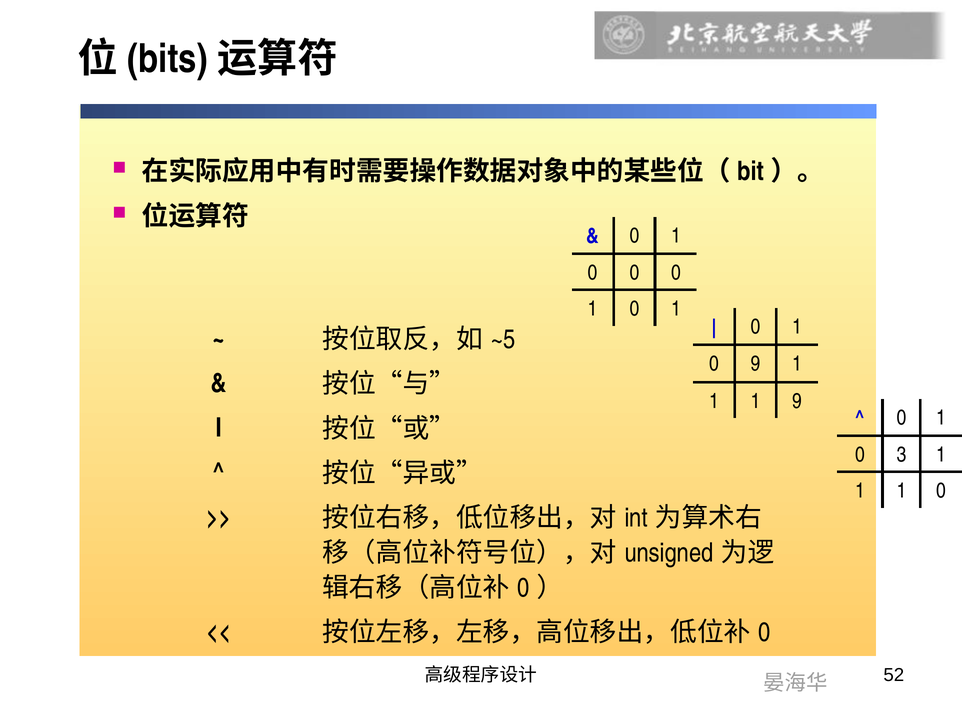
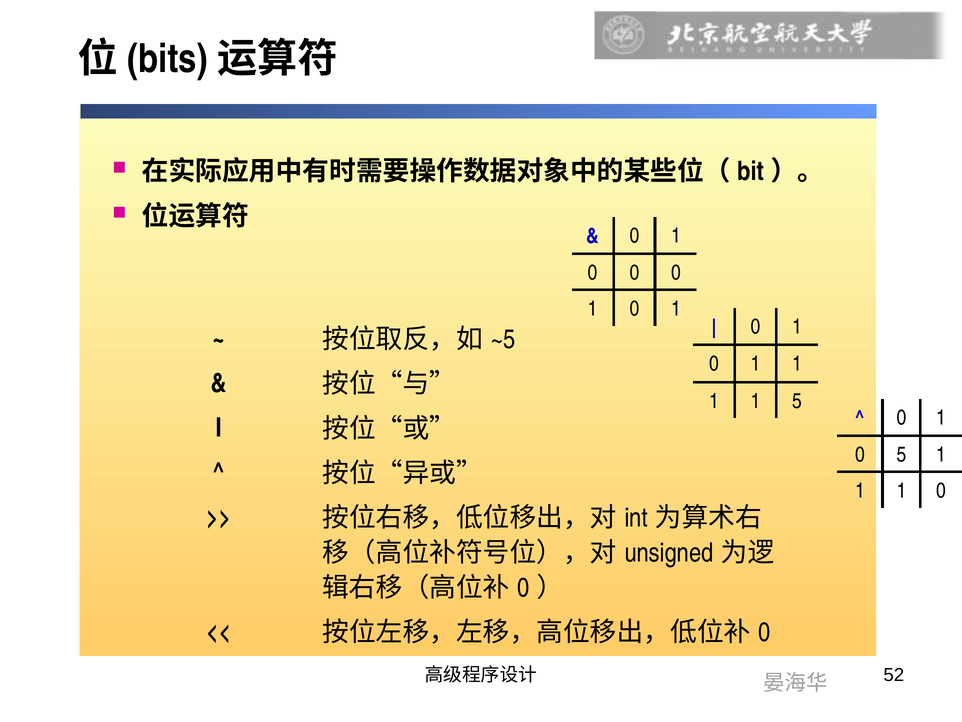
9: 9 -> 1 (756, 363)
1 9: 9 -> 5 (797, 401)
0 3: 3 -> 5 (902, 454)
